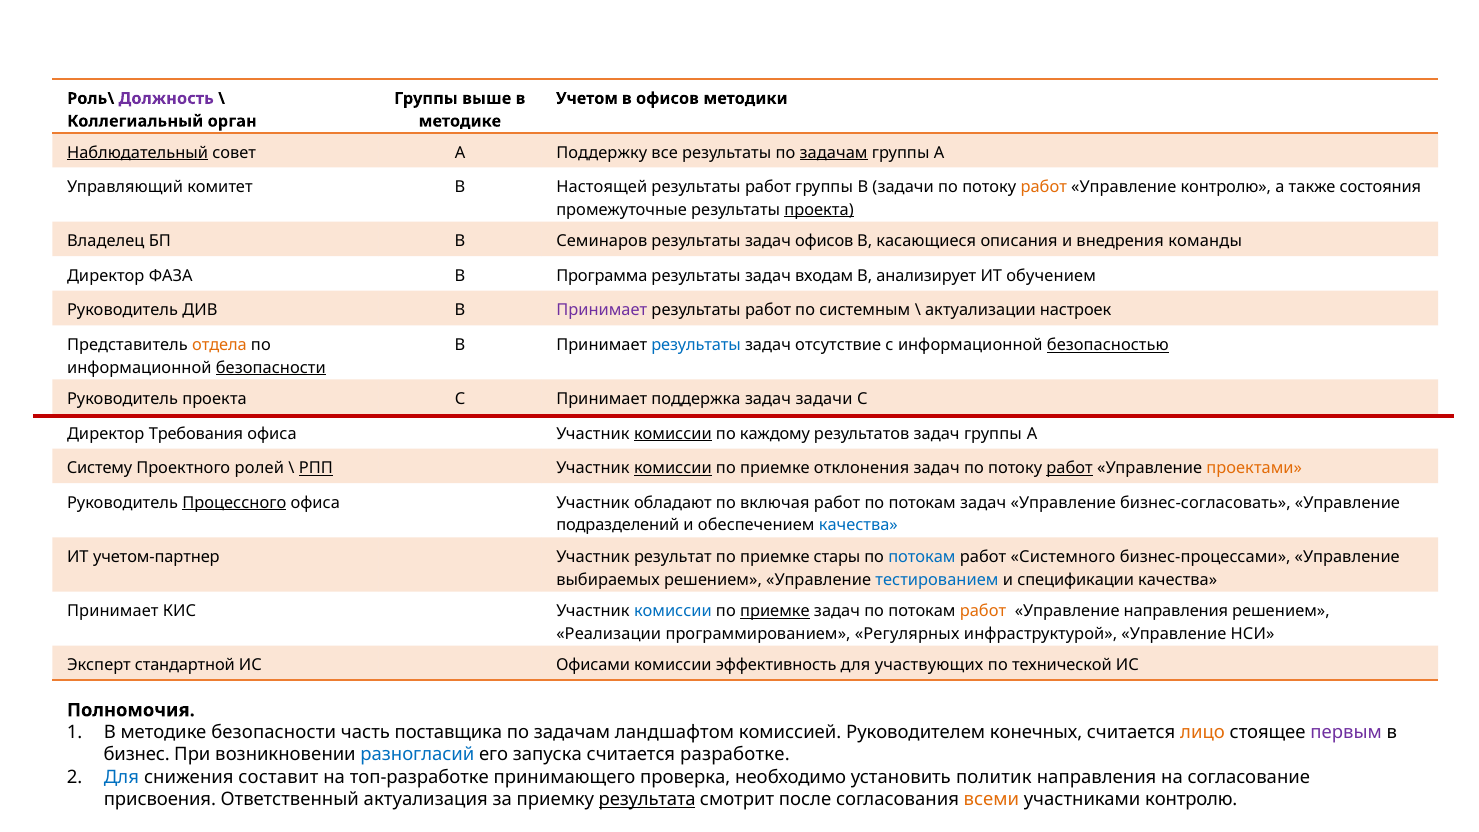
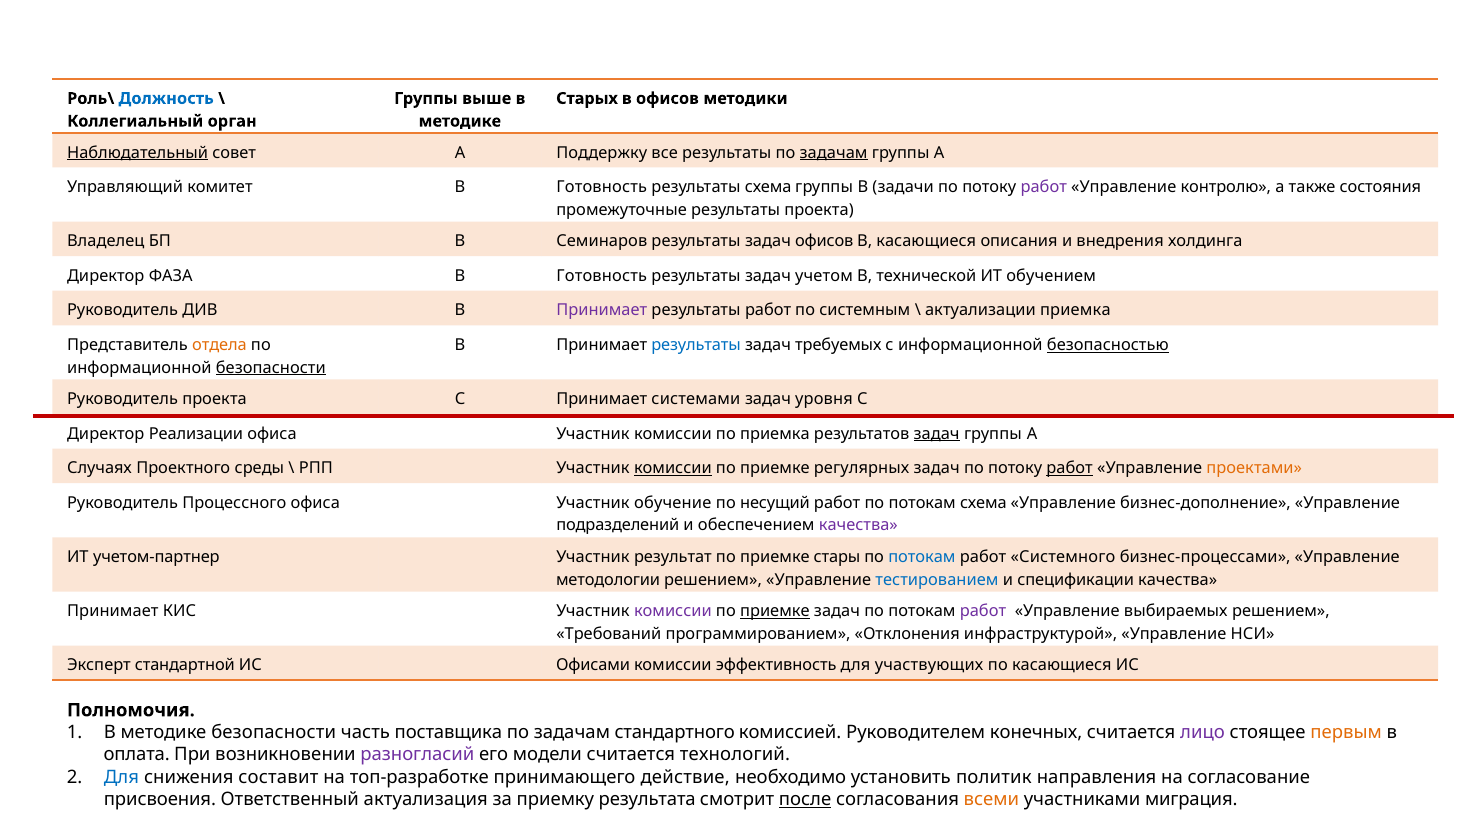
Должность colour: purple -> blue (166, 98)
Учетом: Учетом -> Старых (587, 98)
комитет B Настоящей: Настоящей -> Готовность (602, 187)
работ: работ -> схема (768, 187)
работ colour: orange -> purple (1044, 187)
проекта underline: present -> none (819, 210)
команды: команды -> холдинга (1205, 241)
Программа: Программа -> Готовность (602, 276)
входам: входам -> учетом (824, 276)
анализирует: анализирует -> технической (926, 276)
актуализации настроек: настроек -> приемка (1075, 310)
отсутствие: отсутствие -> требуемых (838, 345)
поддержка: поддержка -> системами (696, 399)
задач задачи: задачи -> уровня (824, 399)
Требования: Требования -> Реализации (196, 434)
комиссии underline: present -> none (673, 434)
по каждому: каждому -> приемка (775, 434)
задач underline: none -> present (937, 434)
Систему: Систему -> Случаях (99, 468)
ролей: ролей -> среды (259, 468)
РПП underline: present -> none (316, 468)
отклонения: отклонения -> регулярных (862, 468)
Процессного underline: present -> none (234, 503)
обладают: обладают -> обучение (673, 503)
включая: включая -> несущий (775, 503)
потокам задач: задач -> схема (983, 503)
бизнес-согласовать: бизнес-согласовать -> бизнес-дополнение (1205, 503)
качества colour: blue -> purple (858, 526)
выбираемых: выбираемых -> методологии (608, 580)
комиссии colour: blue -> purple (673, 611)
работ colour: orange -> purple (983, 611)
Управление направления: направления -> выбираемых (1176, 611)
Реализации: Реализации -> Требований (609, 634)
Регулярных: Регулярных -> Отклонения (907, 634)
по технической: технической -> касающиеся (1062, 665)
ландшафтом: ландшафтом -> стандартного (675, 732)
лицо colour: orange -> purple (1203, 732)
первым colour: purple -> orange (1346, 732)
бизнес: бизнес -> оплата (137, 755)
разногласий colour: blue -> purple (417, 755)
запуска: запуска -> модели (547, 755)
разработке: разработке -> технологий (735, 755)
проверка: проверка -> действие (685, 777)
результата underline: present -> none (647, 799)
после underline: none -> present (805, 799)
участниками контролю: контролю -> миграция (1191, 799)
